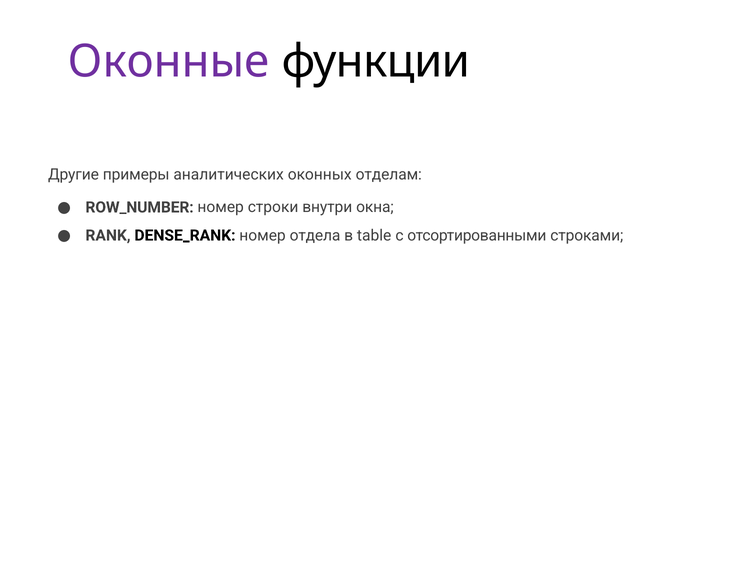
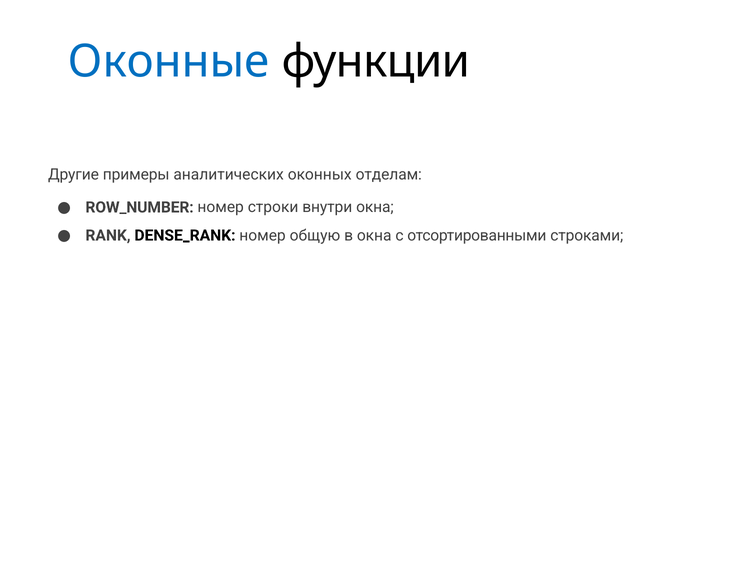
Оконные colour: purple -> blue (169, 62)
отдела: отдела -> общую (315, 235)
в table: table -> окна (374, 235)
